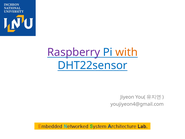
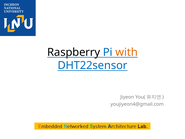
Raspberry colour: purple -> black (74, 52)
